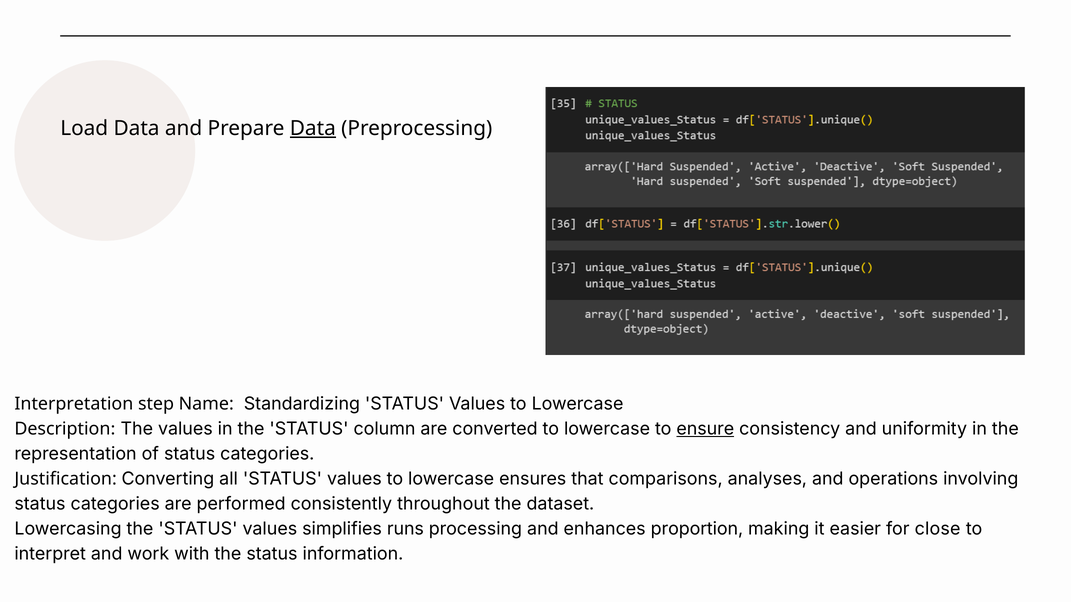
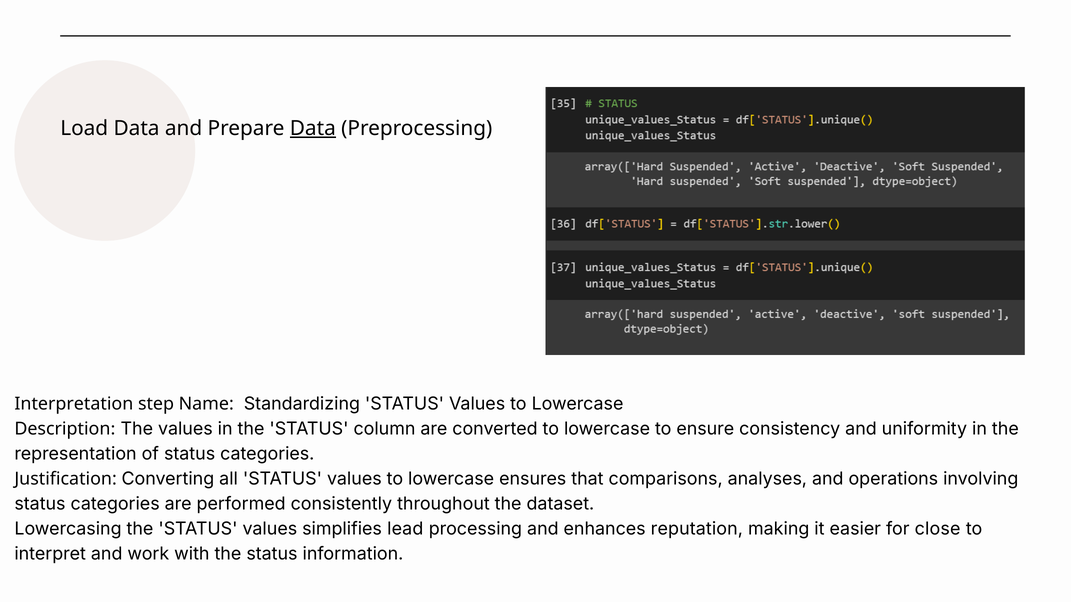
ensure underline: present -> none (705, 429)
runs: runs -> lead (405, 529)
proportion: proportion -> reputation (697, 529)
